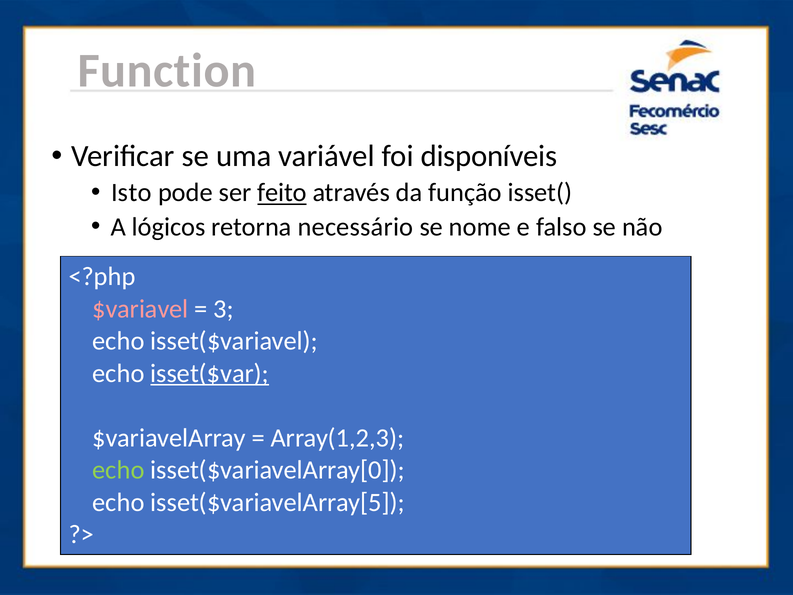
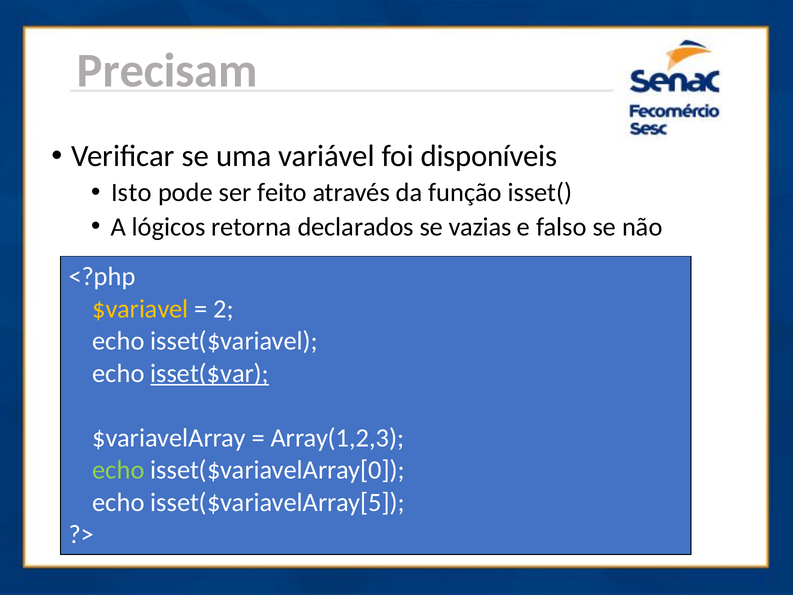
Function: Function -> Precisam (167, 71)
feito underline: present -> none (282, 193)
necessário: necessário -> declarados (356, 227)
nome: nome -> vazias (480, 227)
$variavel colour: pink -> yellow (140, 309)
3: 3 -> 2 (224, 309)
